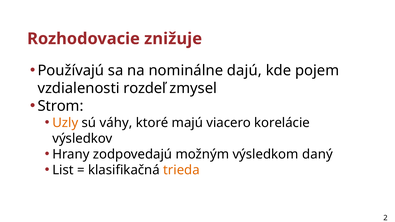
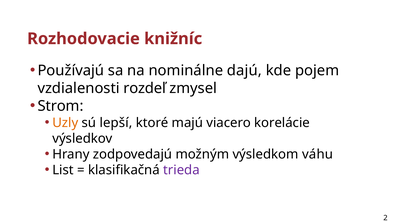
znižuje: znižuje -> knižníc (173, 39)
váhy: váhy -> lepší (116, 123)
daný: daný -> váhu (318, 154)
trieda colour: orange -> purple (181, 170)
